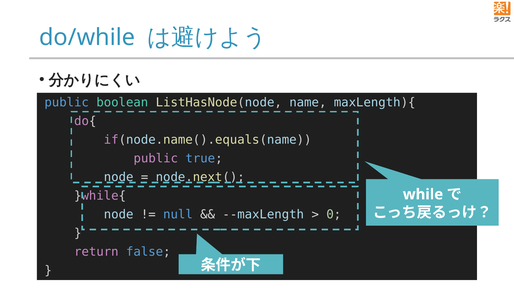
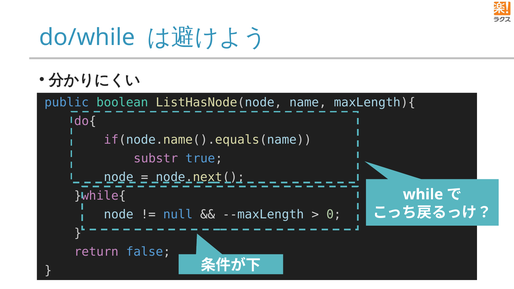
public: public -> substr (156, 158)
